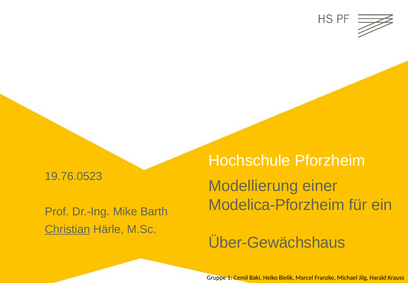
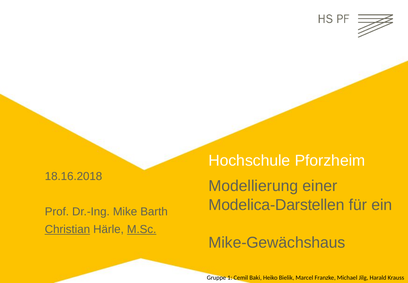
19.76.0523: 19.76.0523 -> 18.16.2018 (74, 176)
Modelica-Pforzheim: Modelica-Pforzheim -> Modelica-Darstellen (276, 205)
M.Sc underline: none -> present (142, 229)
Über-Gewächshaus: Über-Gewächshaus -> Mike-Gewächshaus (277, 242)
